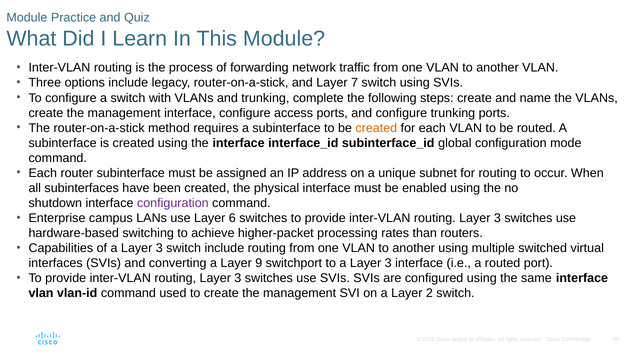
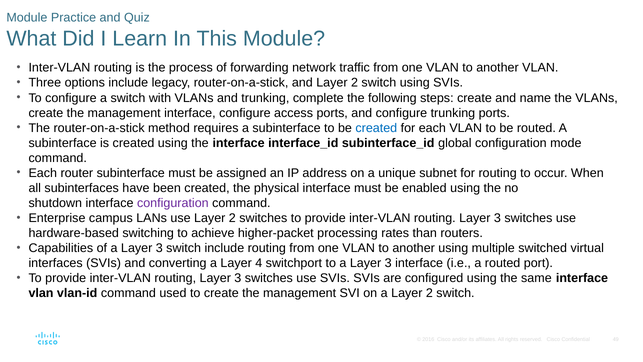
and Layer 7: 7 -> 2 (355, 83)
created colour: orange -> blue (376, 128)
use Layer 6: 6 -> 2 (232, 218)
9: 9 -> 4 (259, 263)
